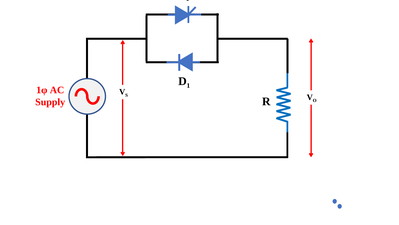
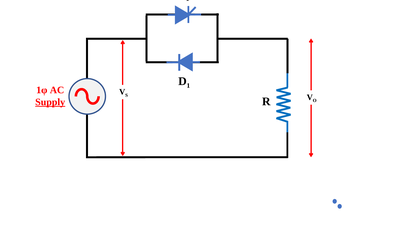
Supply underline: none -> present (50, 102)
